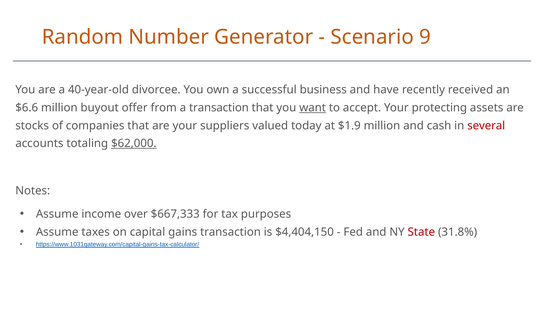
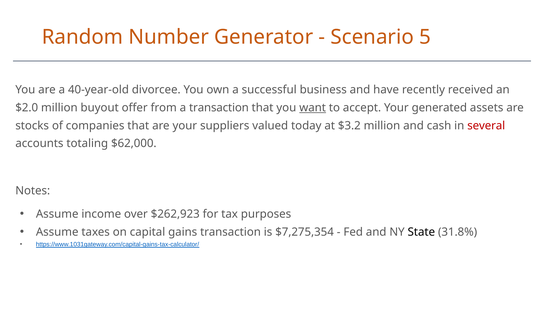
9: 9 -> 5 (425, 37)
$6.6: $6.6 -> $2.0 (27, 108)
protecting: protecting -> generated (439, 108)
$1.9: $1.9 -> $3.2 (349, 125)
$62,000 underline: present -> none (134, 143)
$667,333: $667,333 -> $262,923 (175, 214)
$4,404,150: $4,404,150 -> $7,275,354 (305, 232)
State colour: red -> black (421, 232)
